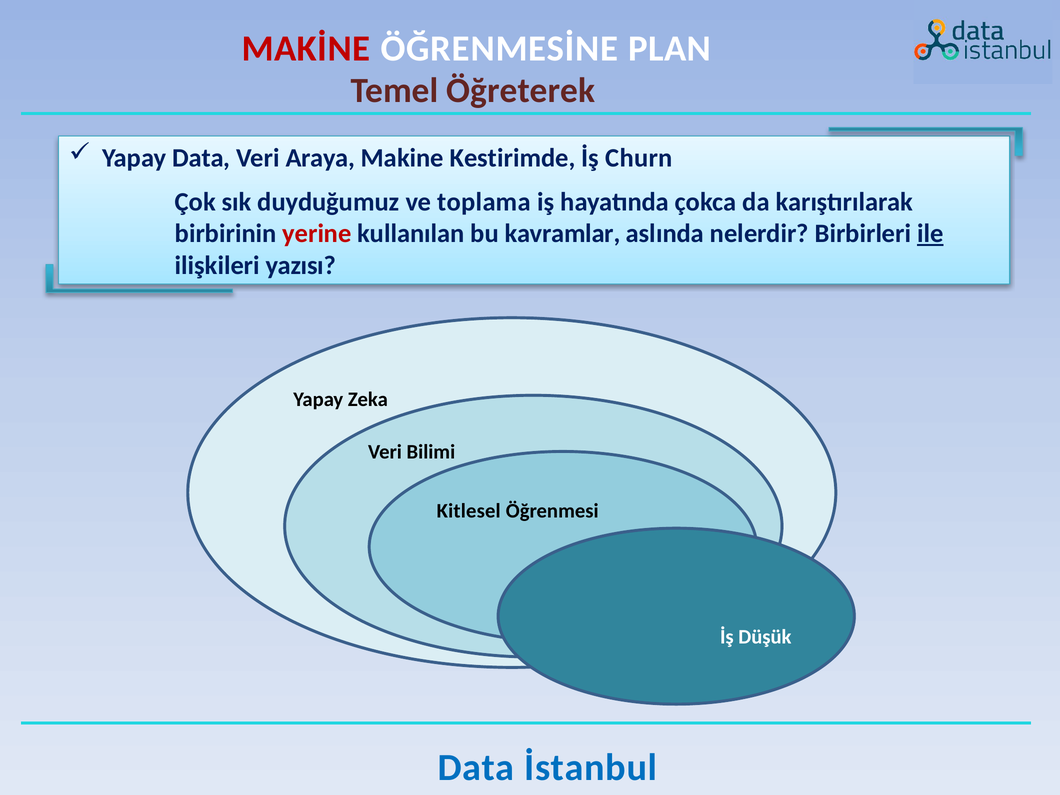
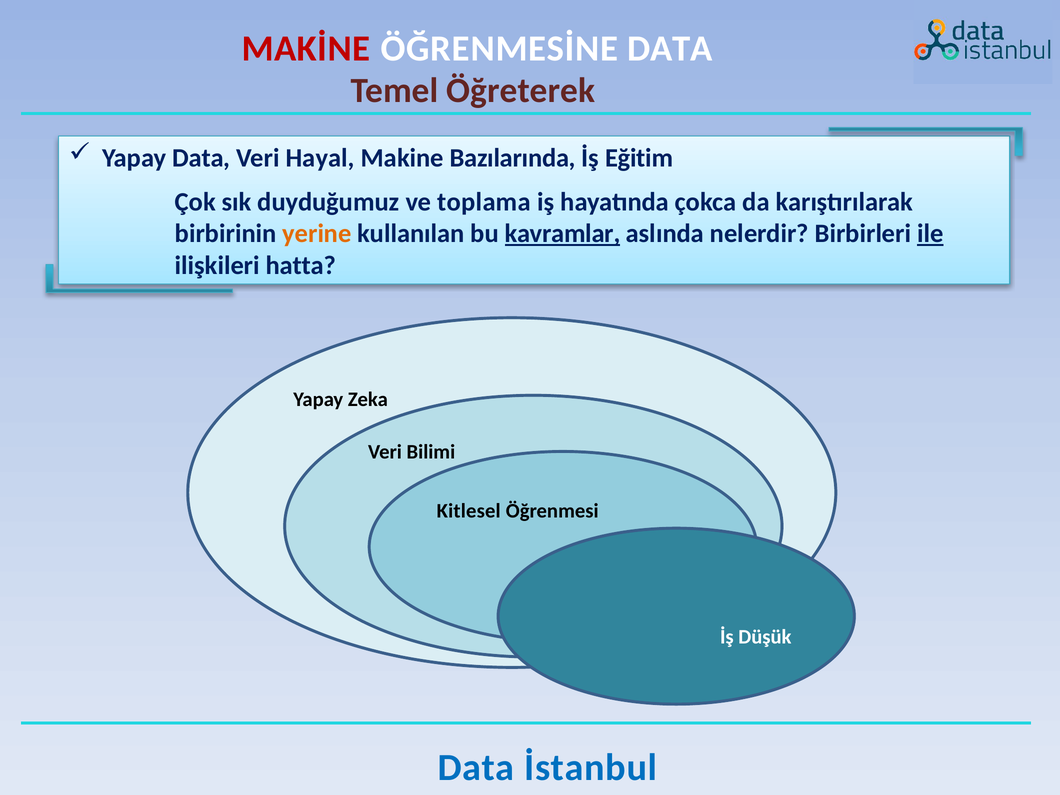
ÖĞRENMESİNE PLAN: PLAN -> DATA (670, 49)
Araya: Araya -> Hayal (320, 158)
Kestirimde: Kestirimde -> Bazılarında (513, 158)
Churn: Churn -> Eğitim (639, 158)
yerine colour: red -> orange (317, 234)
kavramlar underline: none -> present (563, 234)
yazısı: yazısı -> hatta (301, 265)
